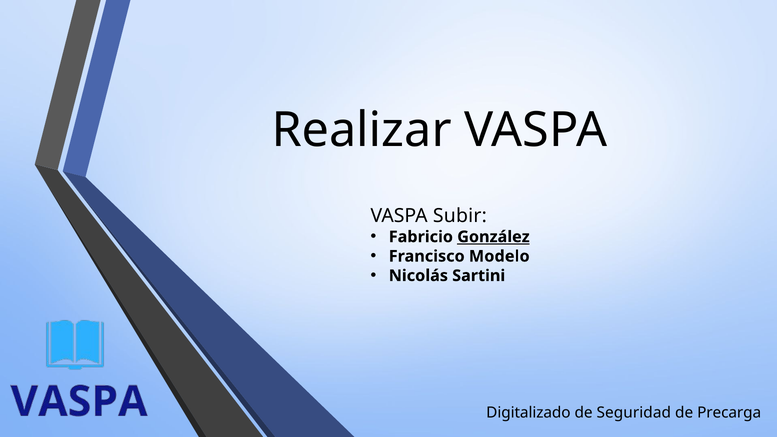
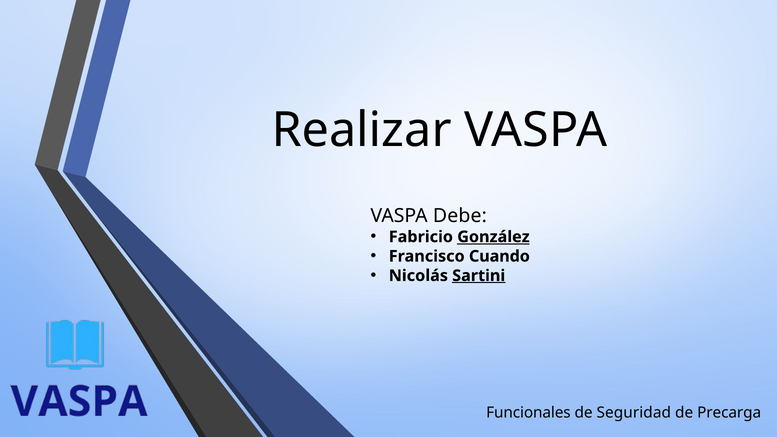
Subir: Subir -> Debe (460, 216)
Modelo: Modelo -> Cuando (499, 256)
Sartini underline: none -> present (479, 276)
Digitalizado: Digitalizado -> Funcionales (528, 413)
